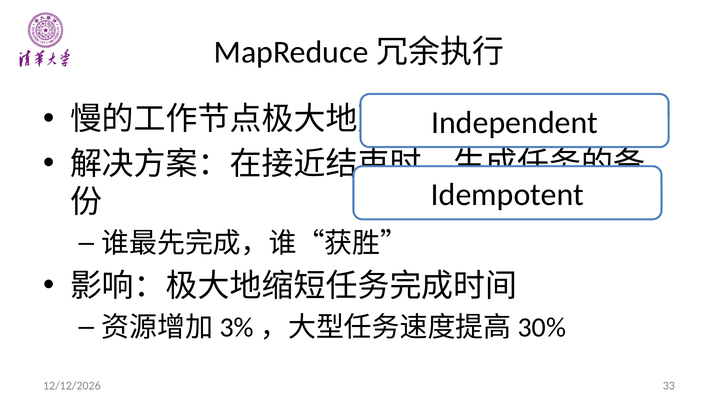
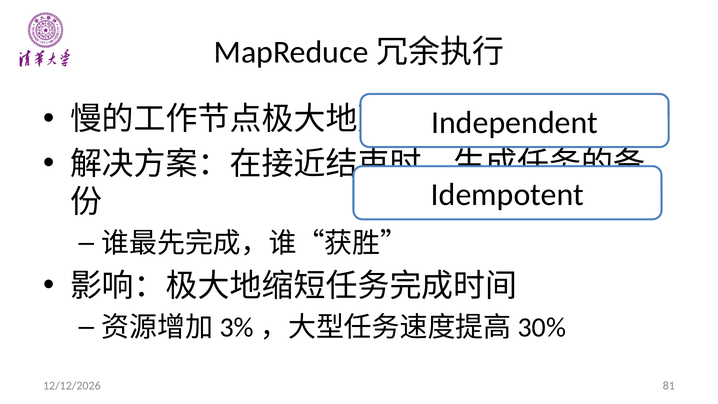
33: 33 -> 81 (669, 386)
